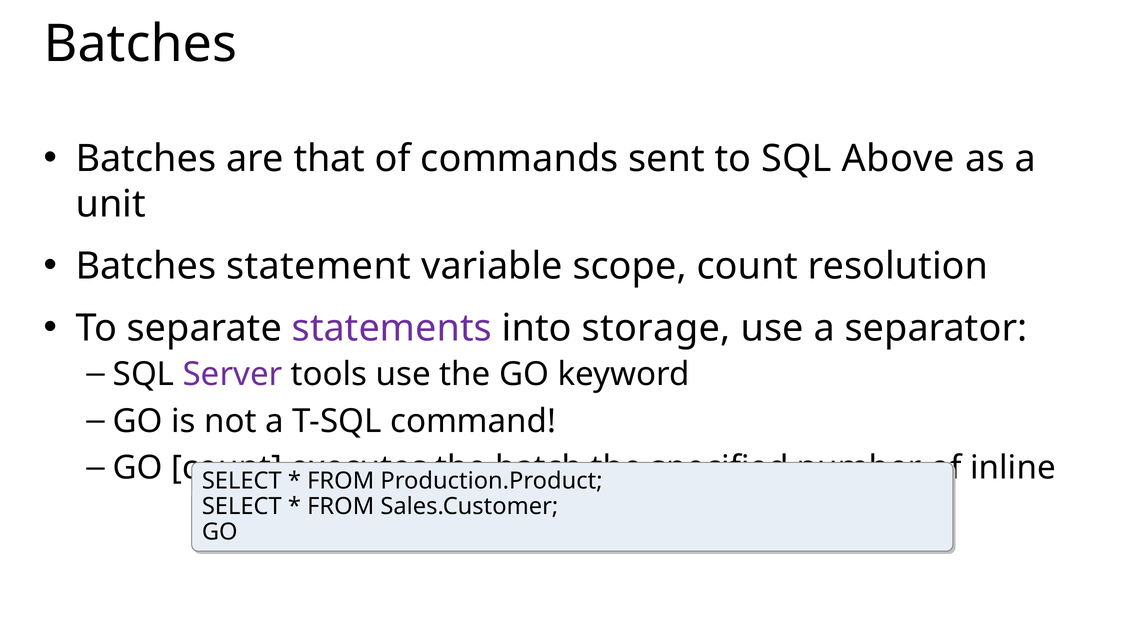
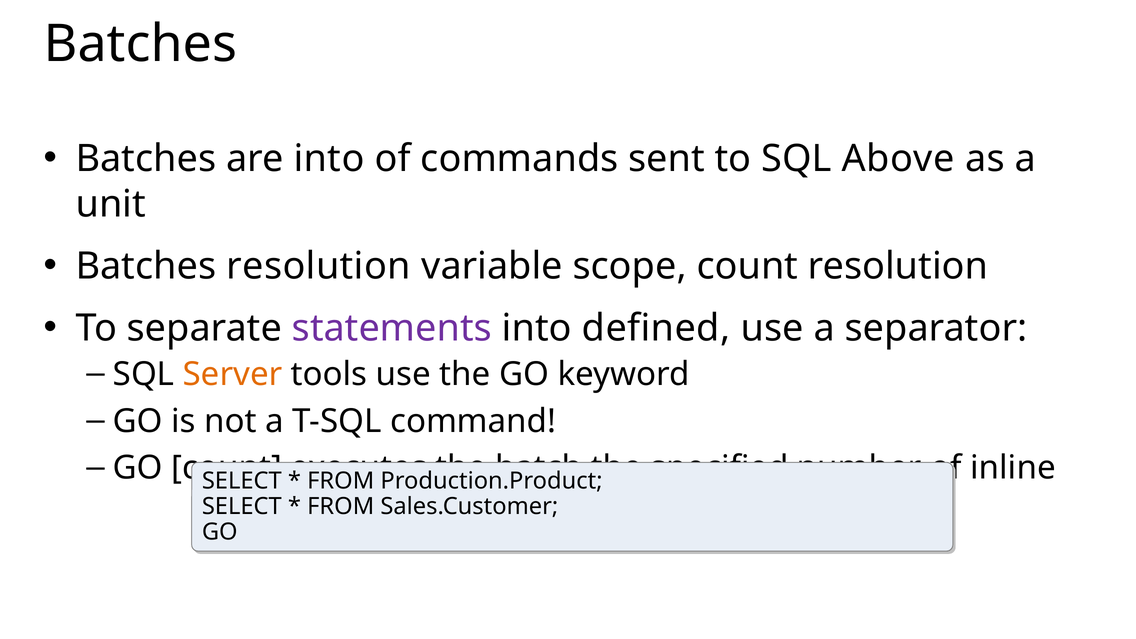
are that: that -> into (329, 159)
Batches statement: statement -> resolution (319, 266)
storage: storage -> defined (656, 328)
Server colour: purple -> orange (233, 374)
